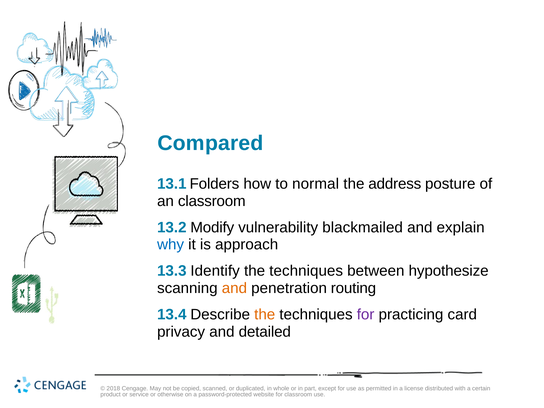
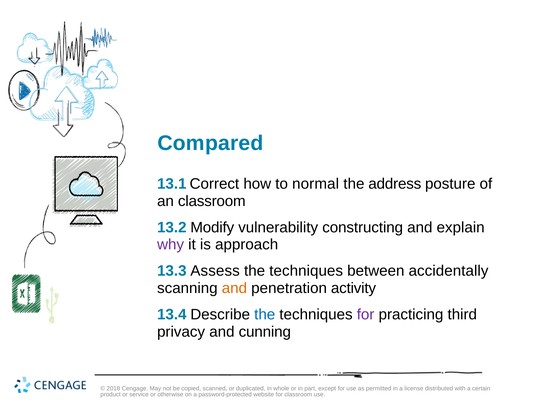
Folders: Folders -> Correct (214, 184)
blackmailed: blackmailed -> constructing (363, 227)
why colour: blue -> purple (171, 245)
Identify: Identify -> Assess (215, 271)
hypothesize: hypothesize -> accidentally (449, 271)
routing: routing -> activity (353, 288)
the colour: orange -> blue (265, 314)
card: card -> third (462, 314)
detailed: detailed -> cunning (265, 332)
